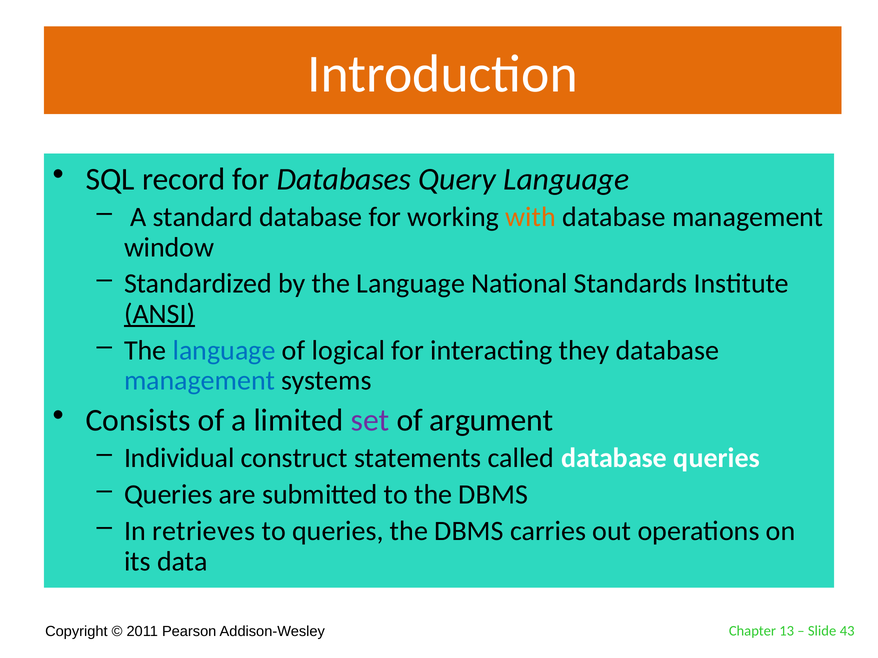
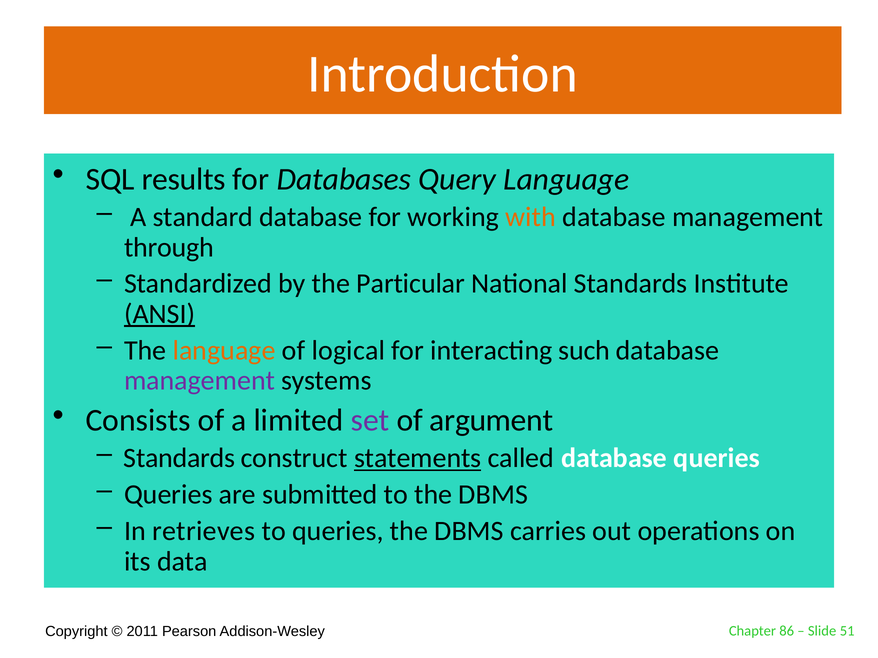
record: record -> results (184, 179)
window: window -> through (169, 247)
by the Language: Language -> Particular (411, 284)
language colour: blue -> orange (224, 351)
they: they -> such (584, 351)
management colour: blue -> purple (200, 381)
Individual: Individual -> Standards (179, 459)
statements underline: none -> present (418, 459)
13: 13 -> 86 (787, 631)
43: 43 -> 51 (847, 631)
